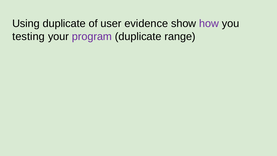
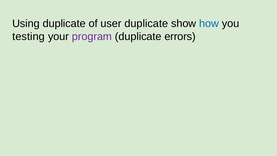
user evidence: evidence -> duplicate (146, 23)
how colour: purple -> blue (209, 23)
range: range -> errors (180, 36)
